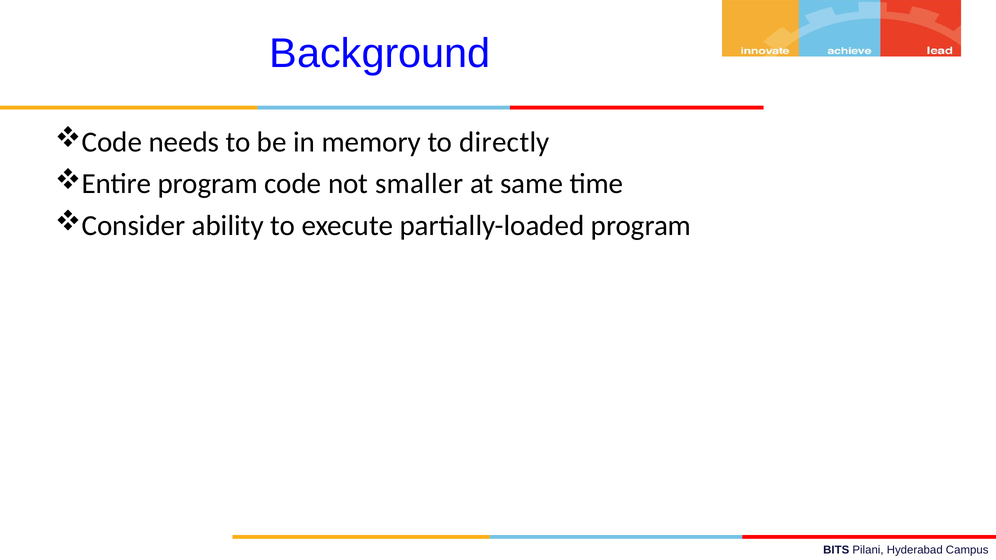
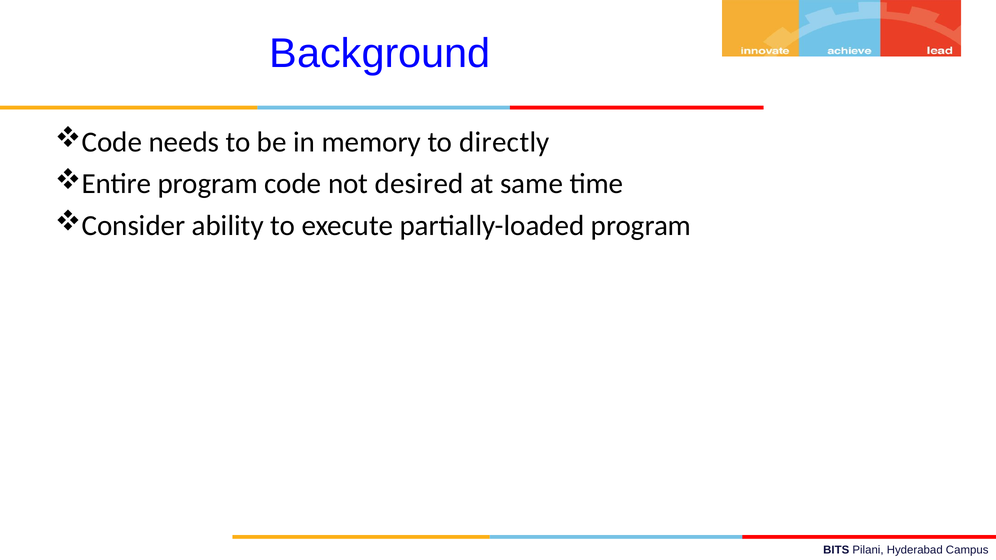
smaller: smaller -> desired (419, 184)
